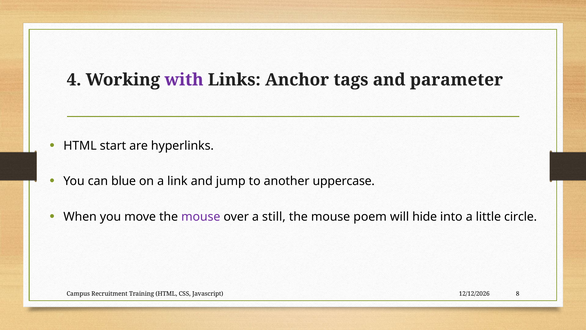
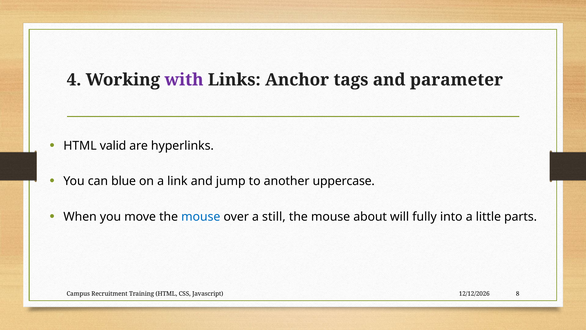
start: start -> valid (113, 146)
mouse colour: purple -> blue (201, 216)
poem: poem -> about (370, 216)
hide: hide -> fully (425, 216)
circle: circle -> parts (521, 216)
